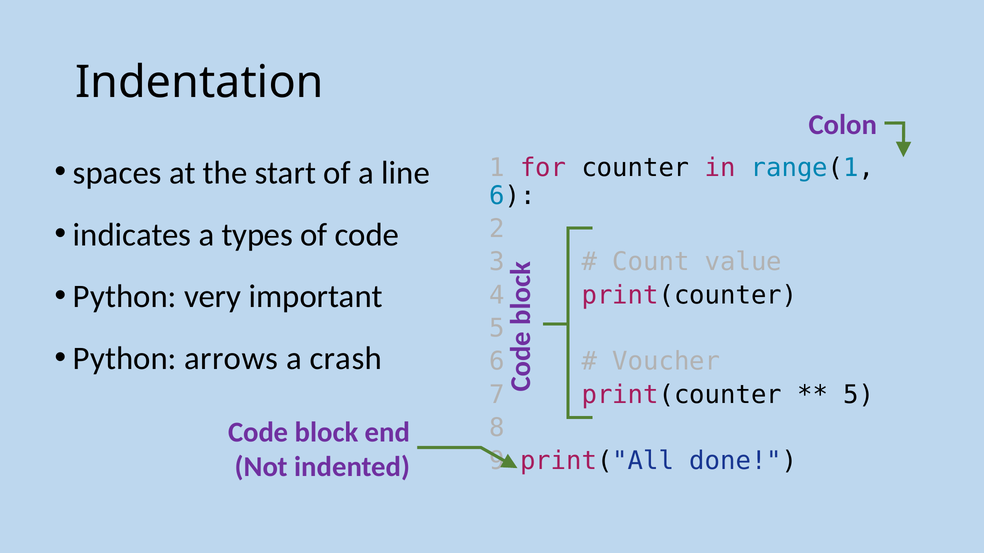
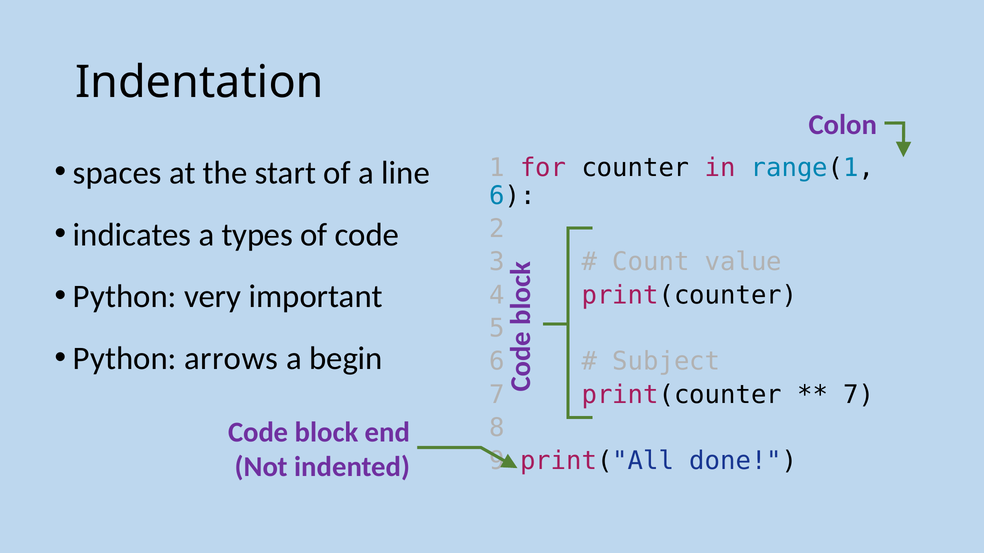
crash: crash -> begin (346, 359)
Voucher: Voucher -> Subject (666, 362)
5: 5 -> 7 (859, 395)
